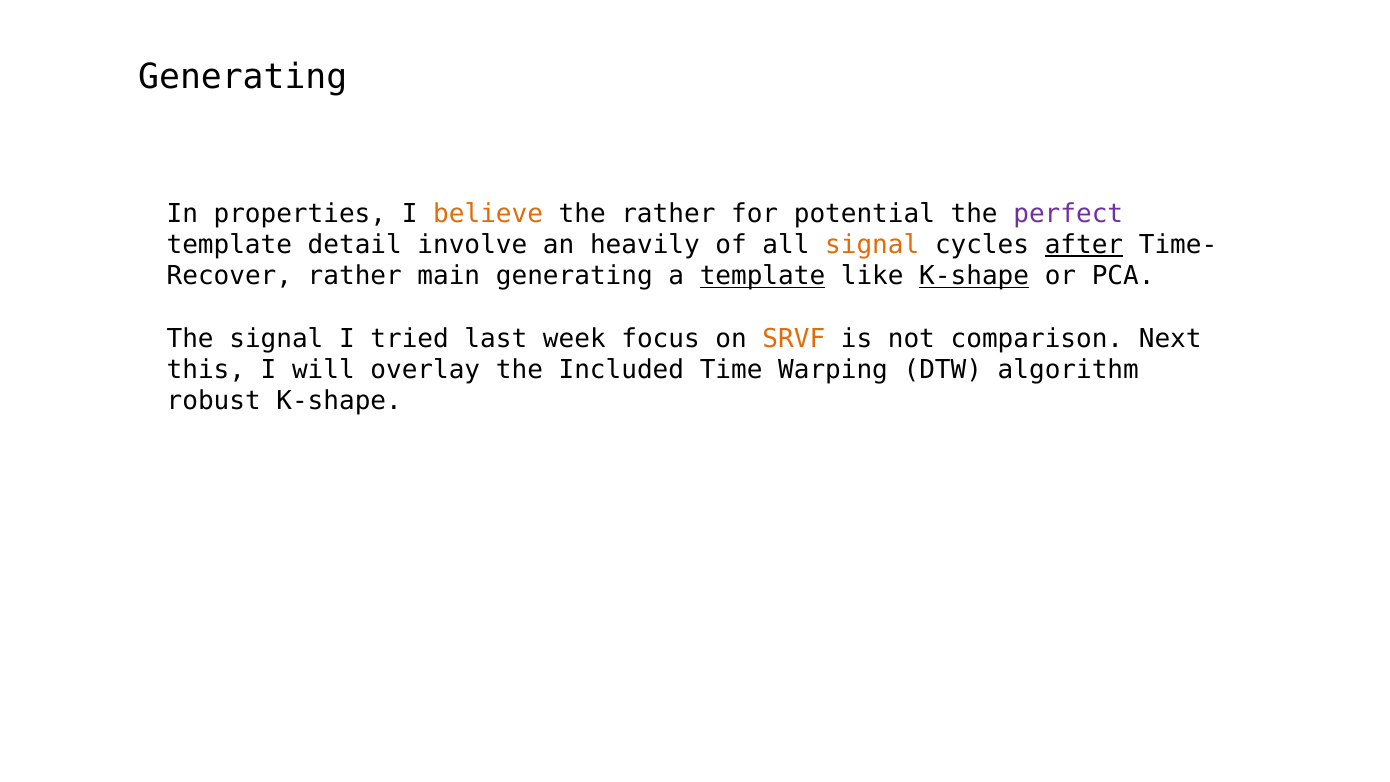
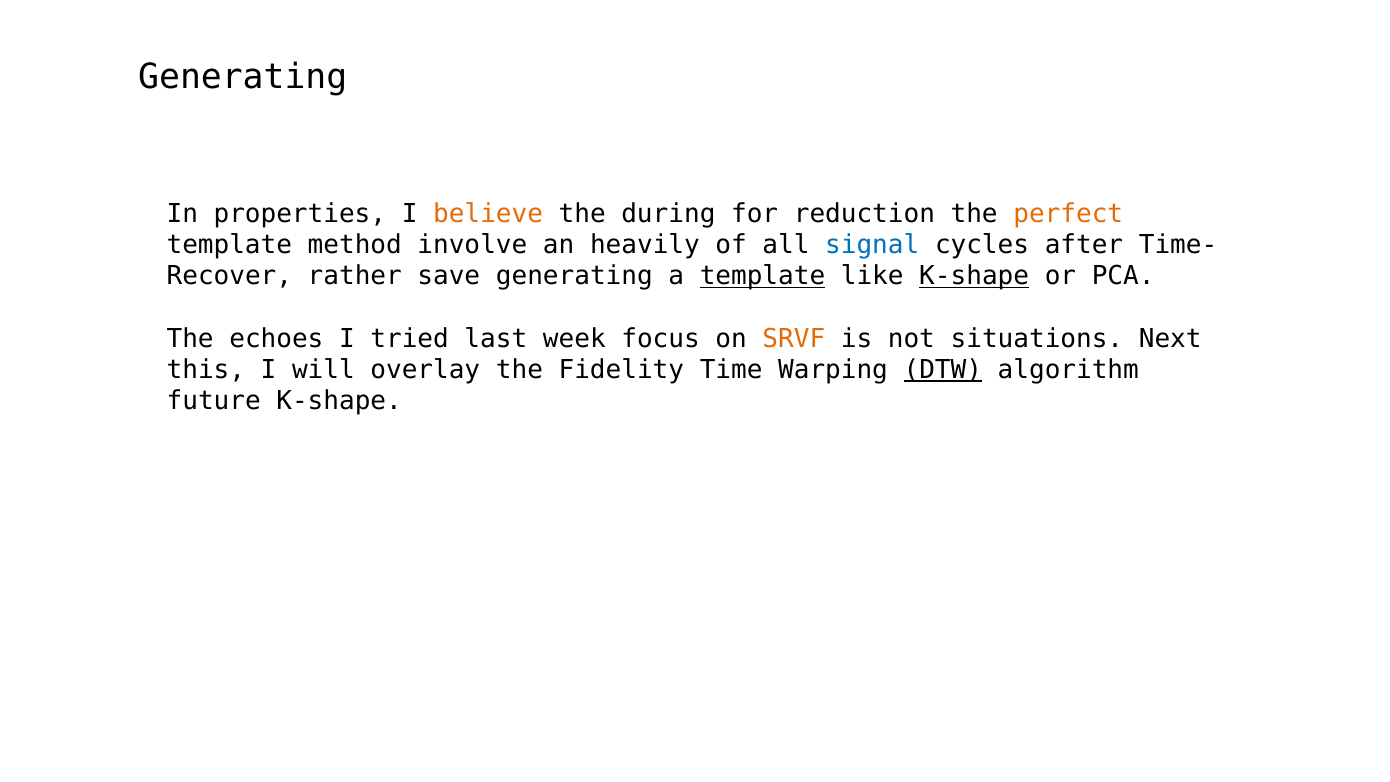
the rather: rather -> during (668, 213)
potential: potential -> reduction (864, 213)
perfect colour: purple -> orange (1068, 213)
detail: detail -> method (355, 245)
signal colour: orange -> blue (872, 245)
after underline: present -> none (1084, 245)
main: main -> save (449, 276)
The signal: signal -> echoes (276, 339)
comparison: comparison -> situations (1037, 339)
Included: Included -> Fidelity (621, 370)
DTW underline: none -> present (943, 370)
robust: robust -> future (214, 401)
